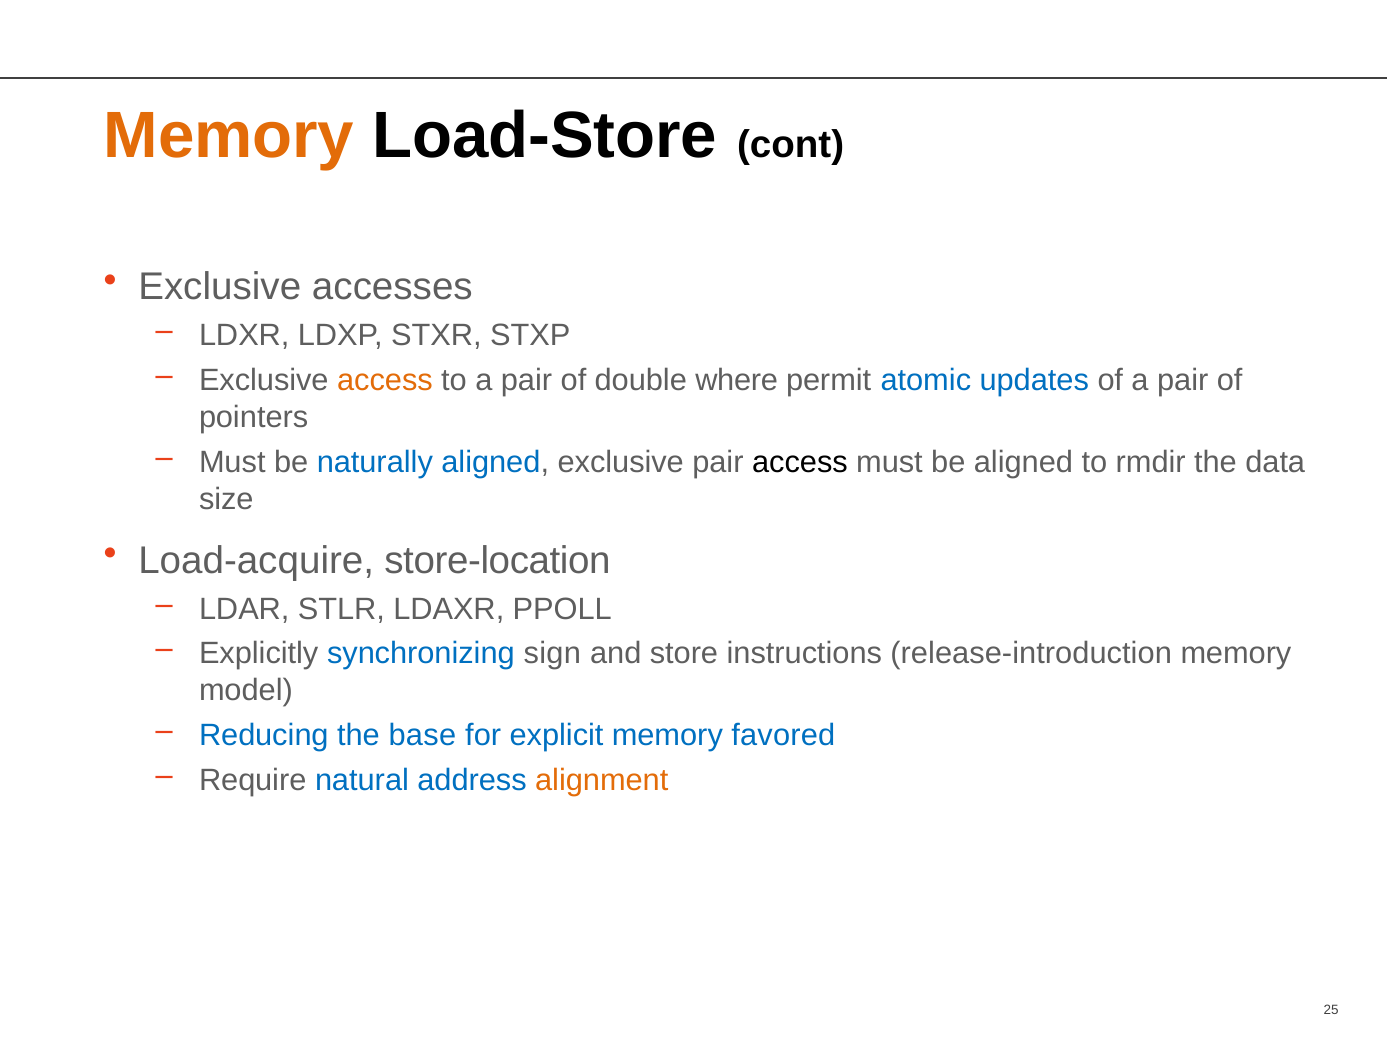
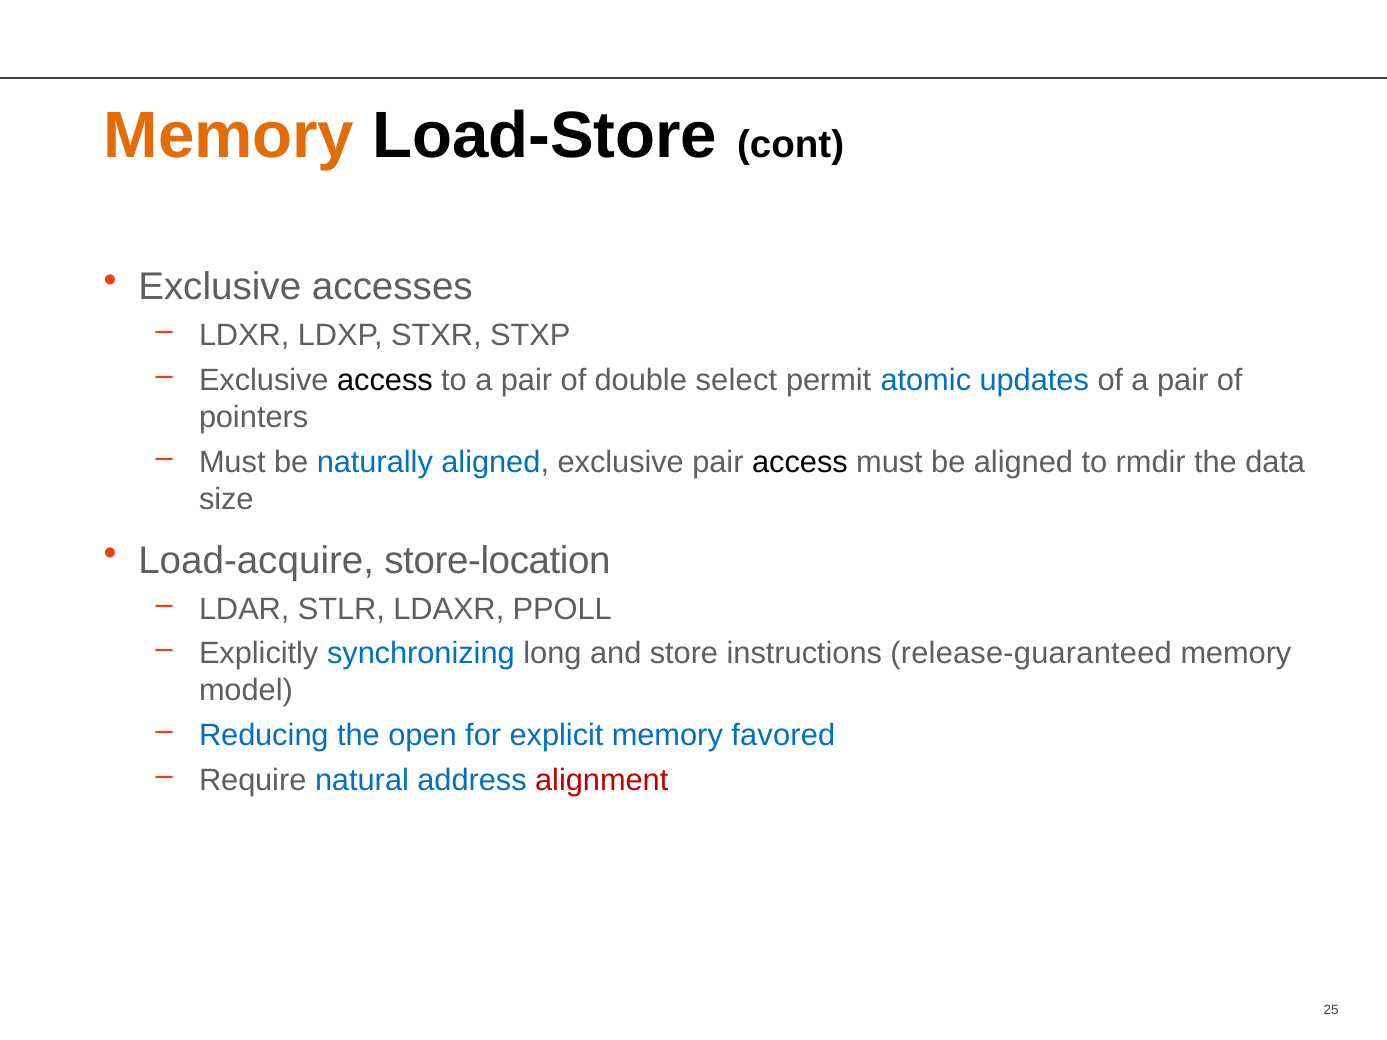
access colour: orange -> black (385, 380)
where: where -> select (736, 380)
sign: sign -> long (552, 654)
release-introduction: release-introduction -> release-guaranteed (1031, 654)
base: base -> open (423, 736)
alignment colour: orange -> red (602, 780)
